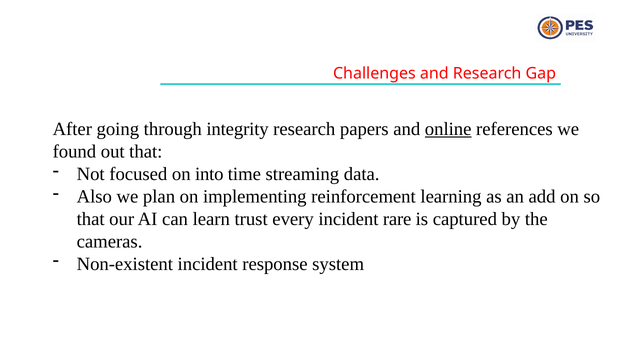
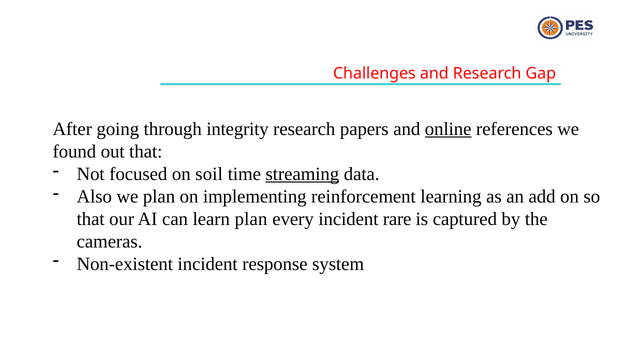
into: into -> soil (209, 174)
streaming underline: none -> present (302, 174)
learn trust: trust -> plan (251, 219)
